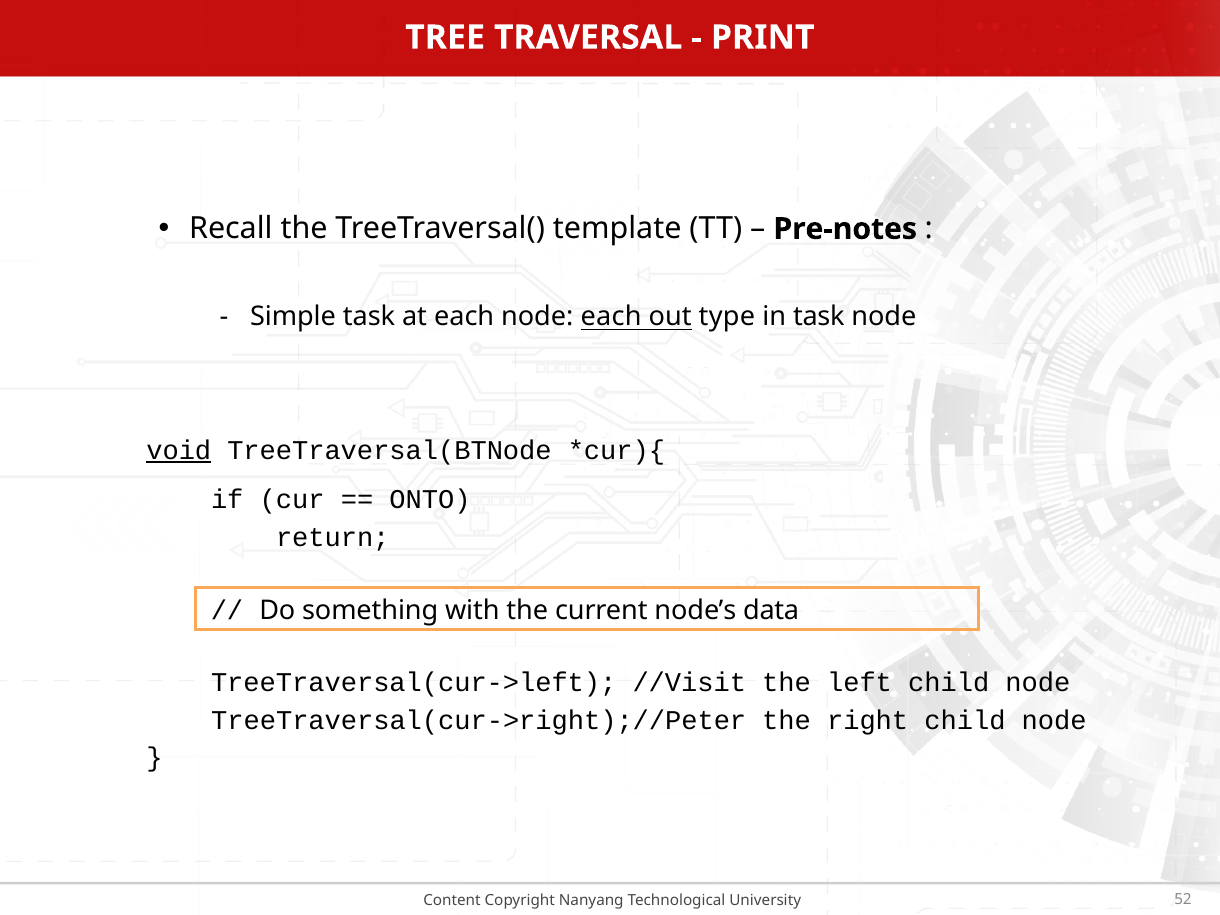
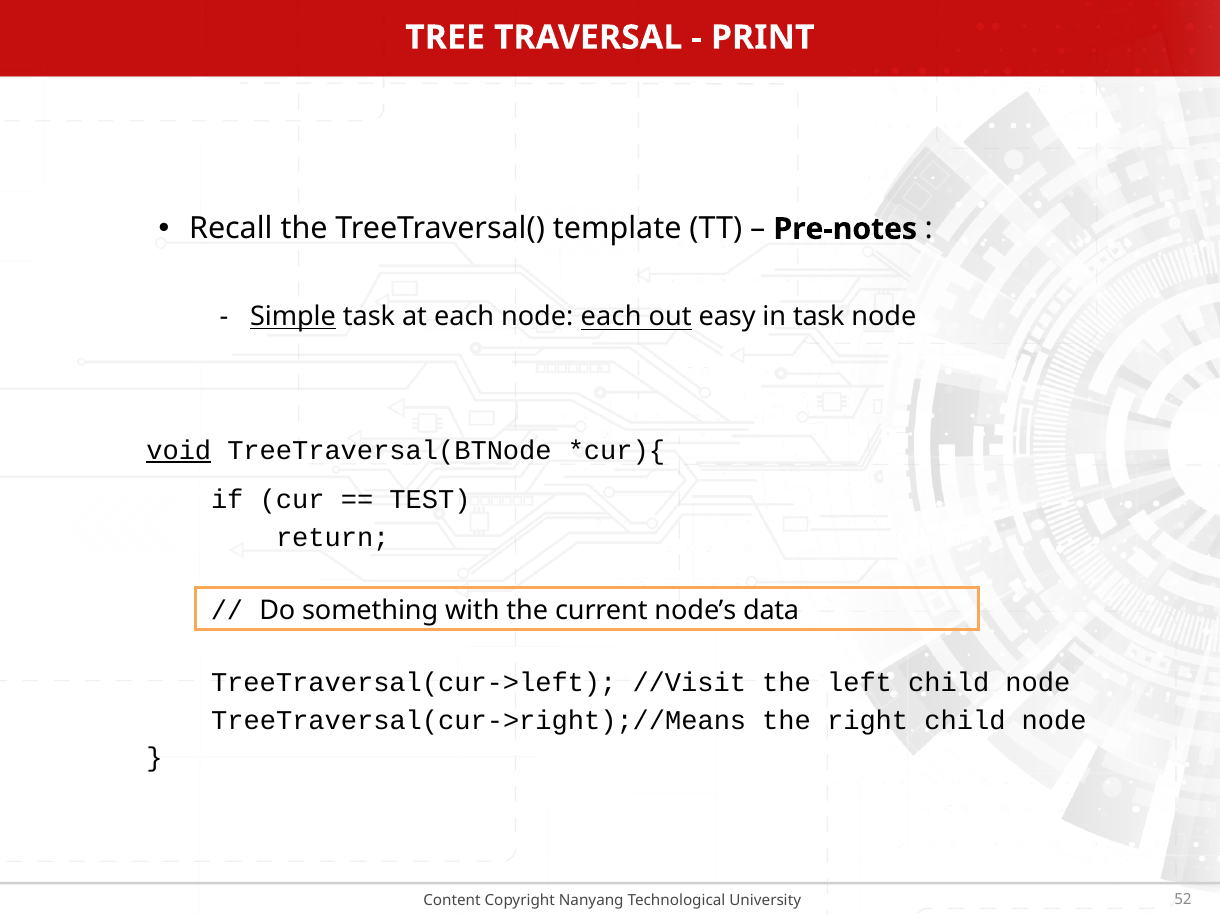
Simple underline: none -> present (293, 317)
type: type -> easy (727, 317)
ONTO: ONTO -> TEST (430, 500)
TreeTraversal(cur->right);//Peter: TreeTraversal(cur->right);//Peter -> TreeTraversal(cur->right);//Means (479, 720)
